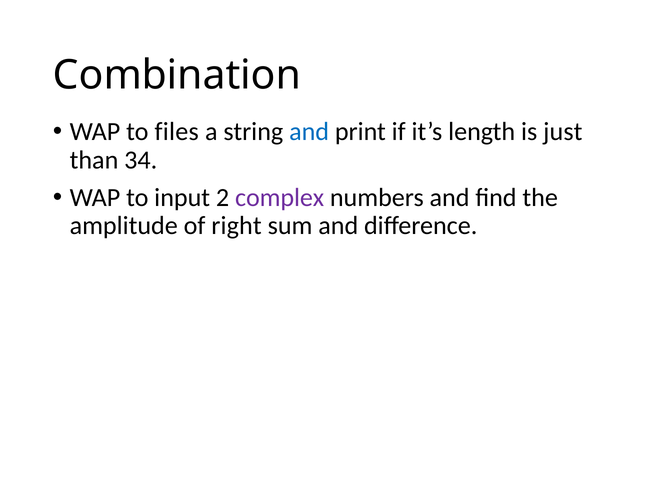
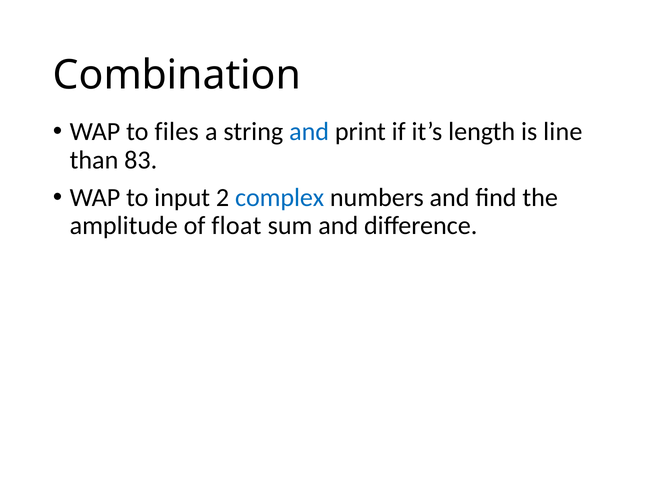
just: just -> line (563, 132)
34: 34 -> 83 (141, 160)
complex colour: purple -> blue (280, 197)
right: right -> float (236, 226)
